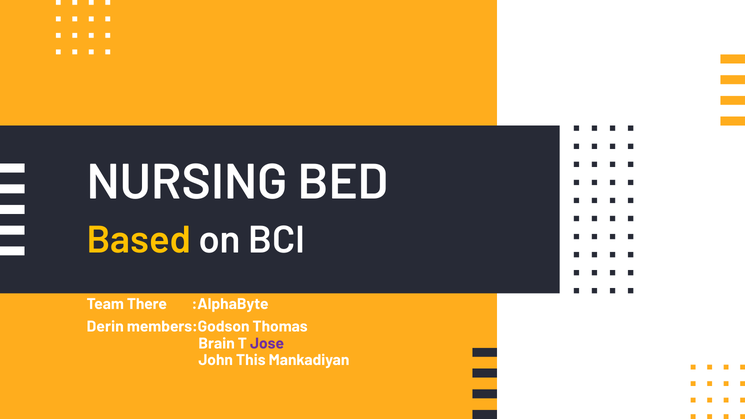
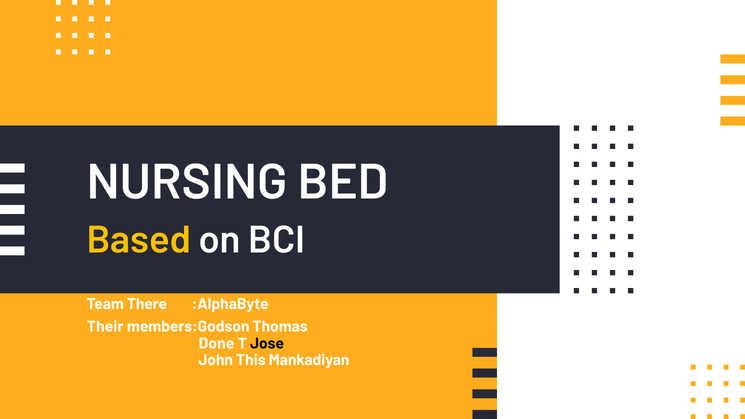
Derin: Derin -> Their (105, 327)
Brain: Brain -> Done (217, 344)
Jose colour: purple -> black (267, 344)
